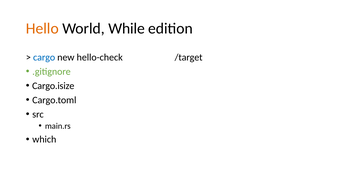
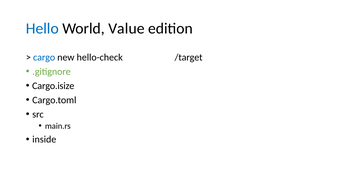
Hello colour: orange -> blue (42, 29)
While: While -> Value (126, 29)
which: which -> inside (44, 140)
